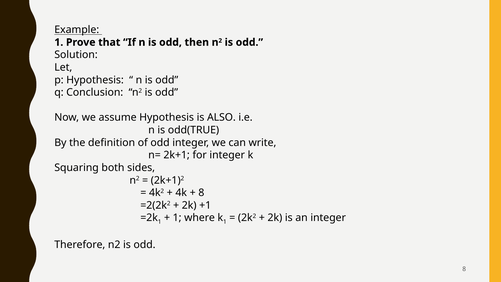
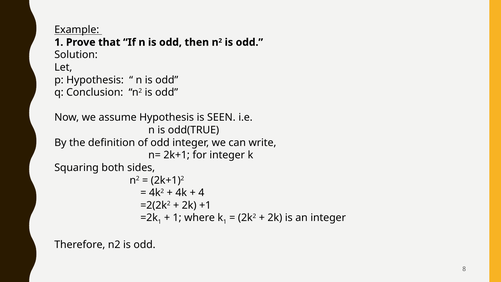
ALSO: ALSO -> SEEN (221, 117)
8: 8 -> 4 (201, 193)
